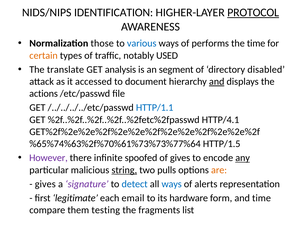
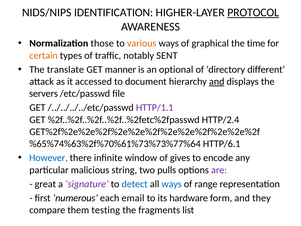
various colour: blue -> orange (142, 43)
performs: performs -> graphical (210, 43)
USED: USED -> SENT (167, 55)
analysis: analysis -> manner (120, 69)
segment: segment -> optional (176, 69)
disabled: disabled -> different (266, 69)
actions: actions -> servers (44, 94)
HTTP/1.1 colour: blue -> purple (155, 108)
HTTP/4.1: HTTP/4.1 -> HTTP/2.4 (221, 120)
HTTP/1.5: HTTP/1.5 -> HTTP/6.1 (222, 144)
However colour: purple -> blue (48, 158)
spoofed: spoofed -> window (141, 158)
any underline: present -> none (243, 158)
string underline: present -> none (124, 170)
are colour: orange -> purple (219, 170)
gives: gives -> great (45, 184)
alerts: alerts -> range (206, 184)
legitimate: legitimate -> numerous (75, 198)
and time: time -> they (261, 198)
